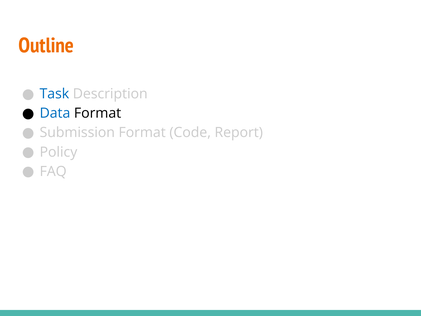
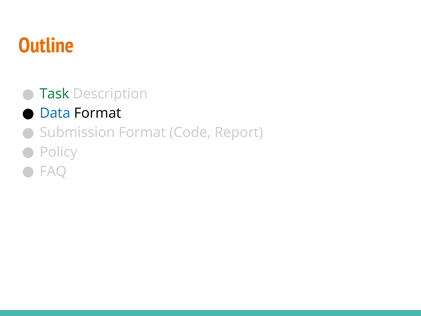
Task colour: blue -> green (54, 94)
